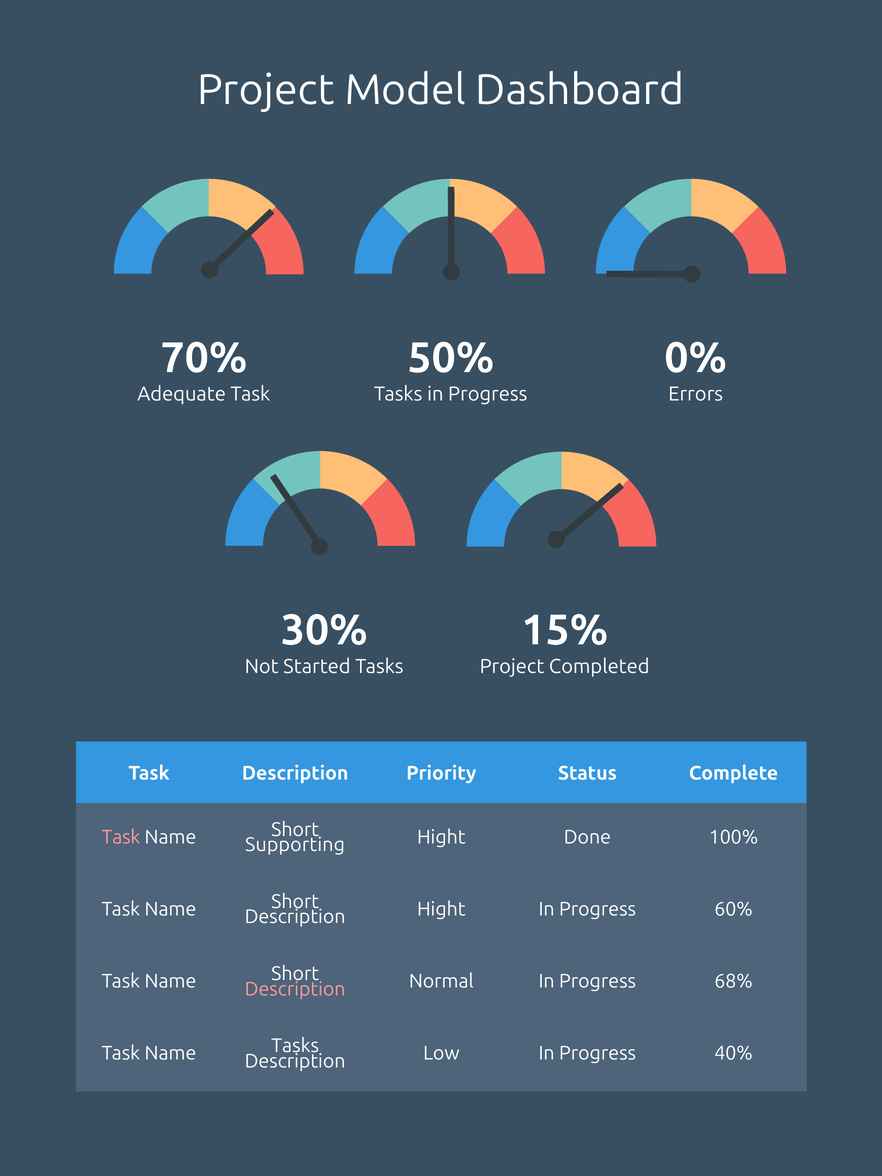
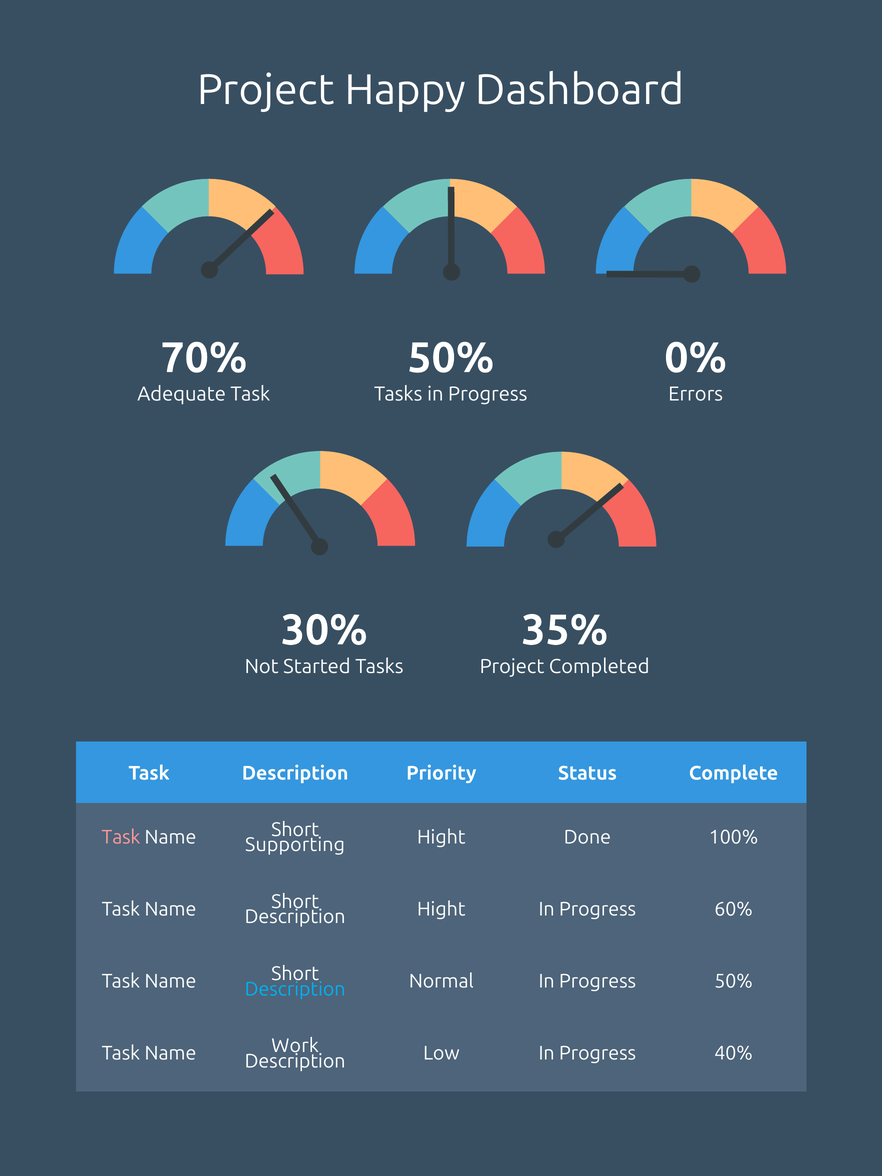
Model: Model -> Happy (405, 90)
15%: 15% -> 35% (565, 630)
Description colour: pink -> light blue (295, 989)
Progress 68%: 68% -> 50% (734, 981)
Name Tasks: Tasks -> Work (295, 1046)
